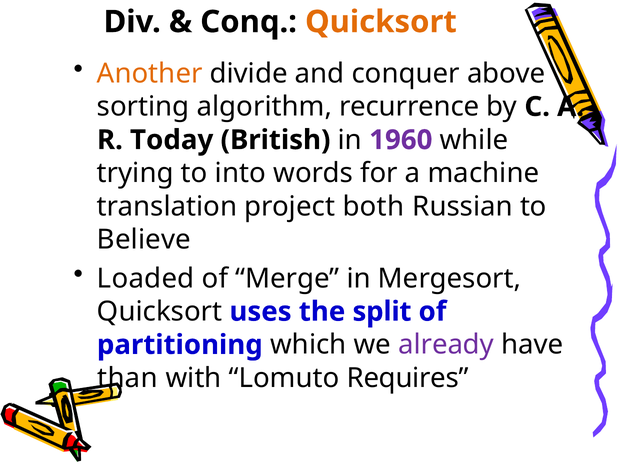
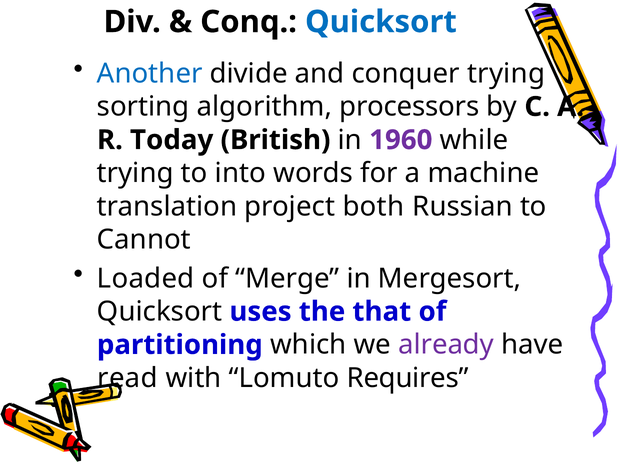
Quicksort colour: orange -> blue (381, 22)
Another colour: orange -> blue (150, 73)
conquer above: above -> trying (506, 73)
recurrence: recurrence -> processors (409, 107)
Believe: Believe -> Cannot (144, 239)
split: split -> that (382, 311)
than: than -> read (128, 378)
